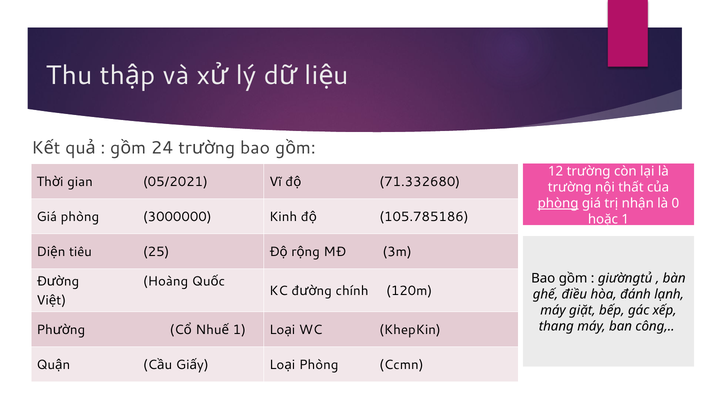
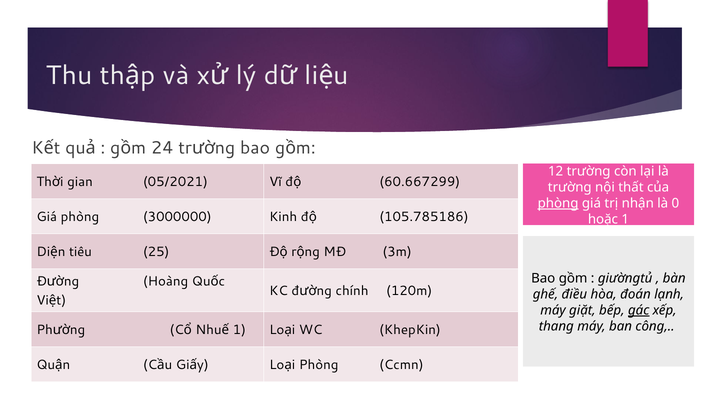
71.332680: 71.332680 -> 60.667299 (420, 182)
đánh: đánh -> đoán (635, 294)
gác underline: none -> present (639, 310)
